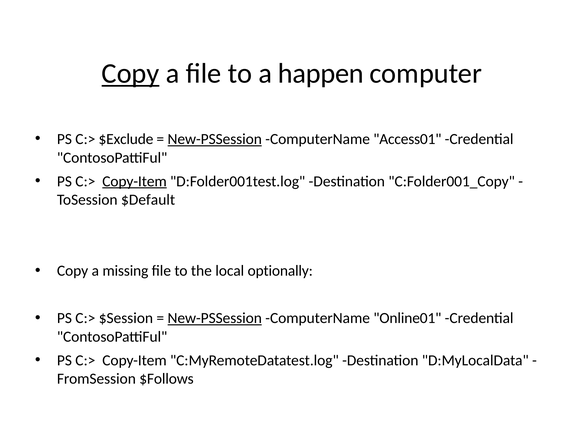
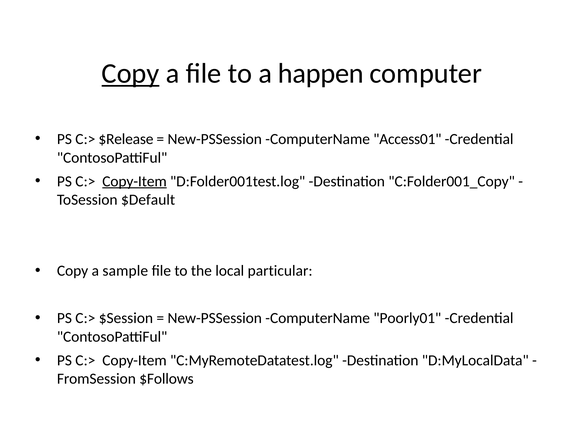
$Exclude: $Exclude -> $Release (126, 139)
New-PSSession underline: present -> none (215, 139)
missing: missing -> sample (125, 271)
optionally: optionally -> particular (280, 271)
New-PSSession underline: present -> none (215, 318)
Online01: Online01 -> Poorly01 (407, 318)
